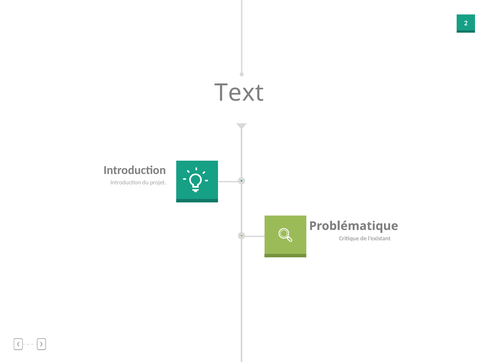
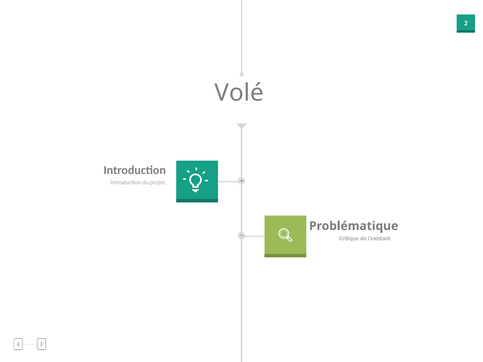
Text: Text -> Volé (239, 93)
